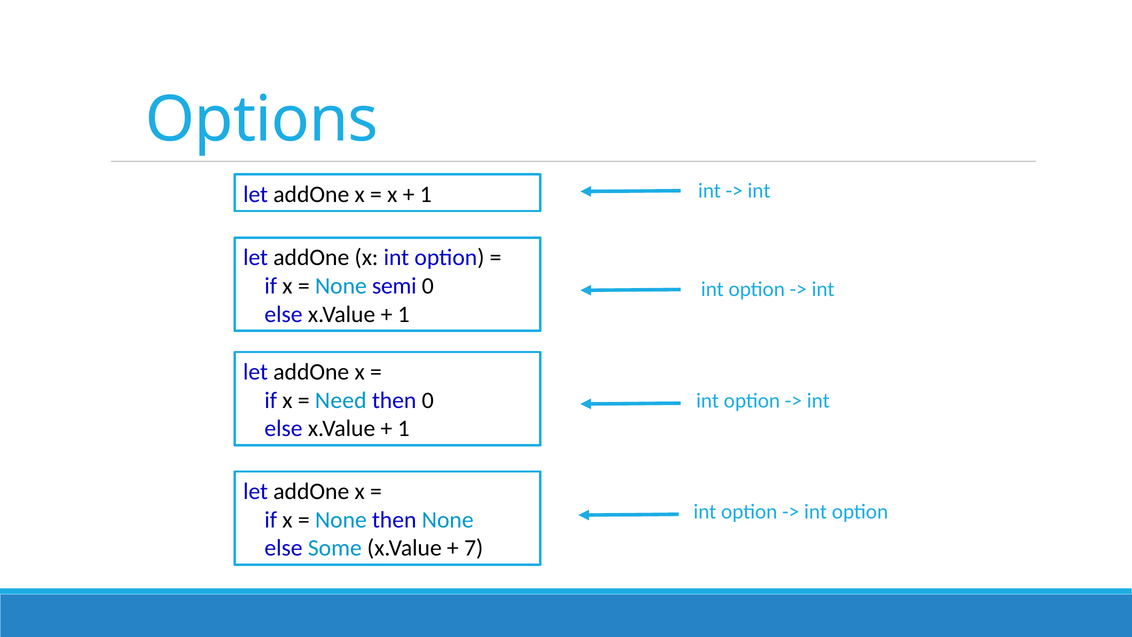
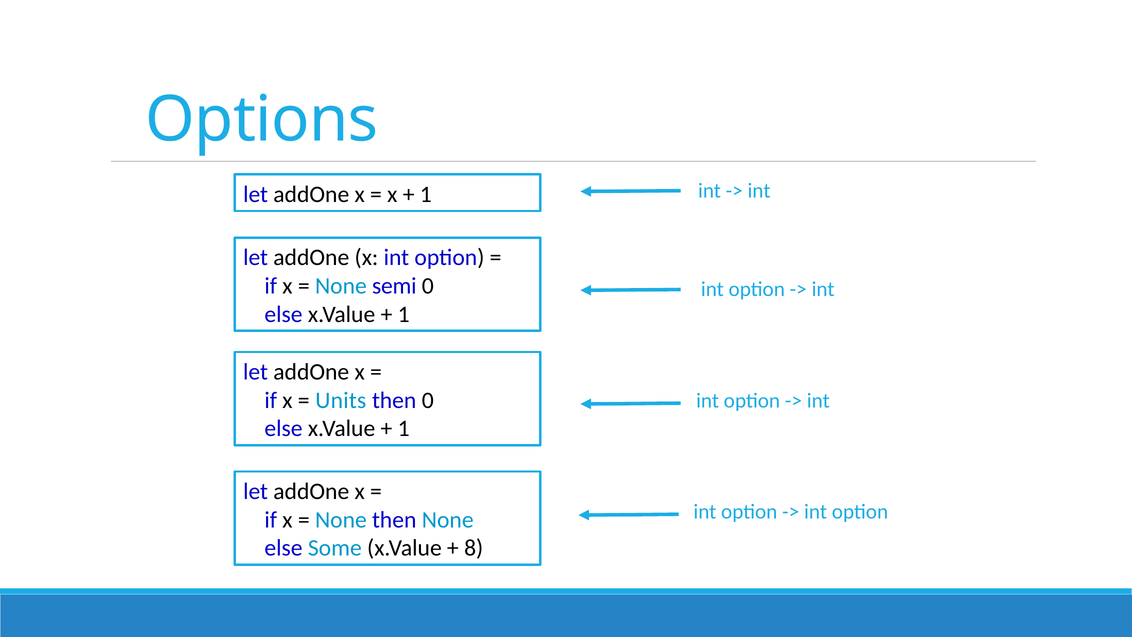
Need: Need -> Units (341, 400)
7: 7 -> 8 (474, 548)
